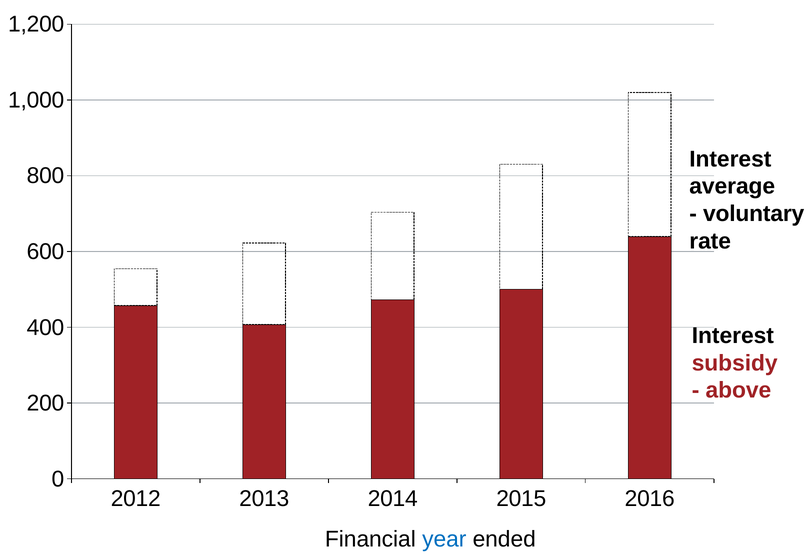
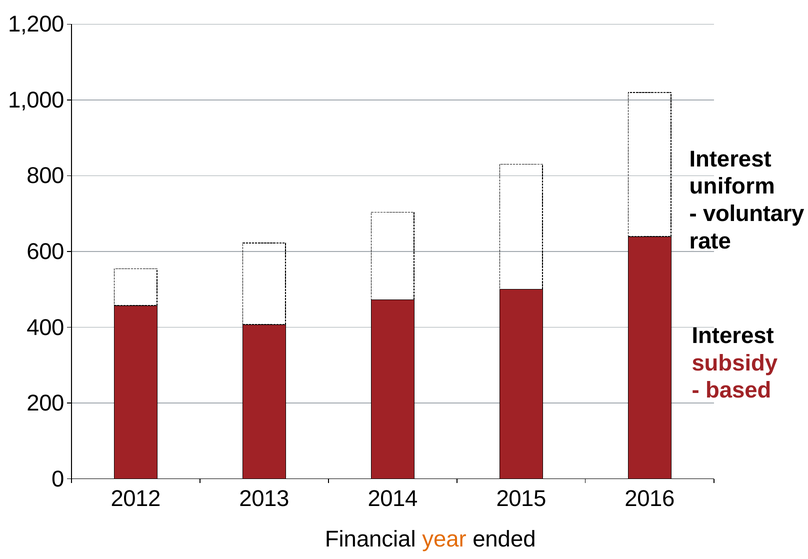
average: average -> uniform (732, 187)
above: above -> based (738, 391)
year colour: blue -> orange (444, 539)
